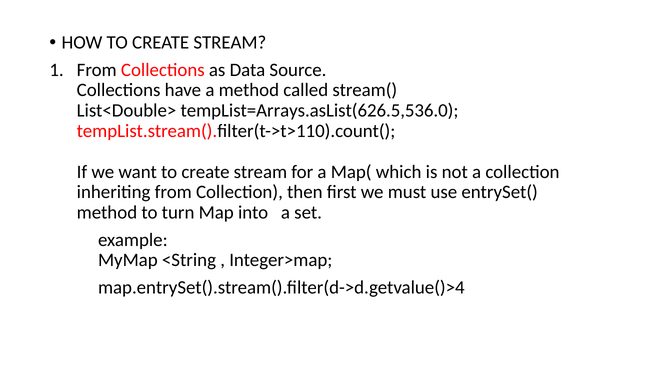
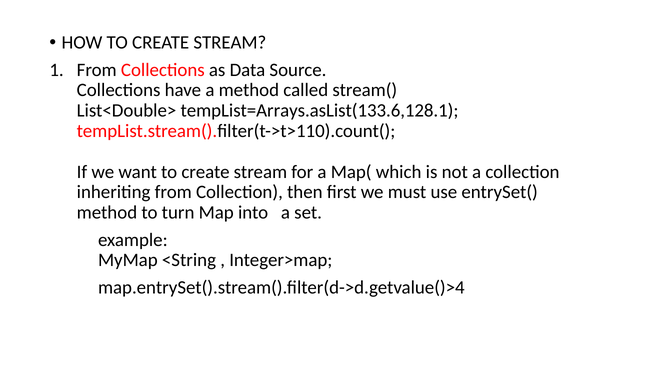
tempList=Arrays.asList(626.5,536.0: tempList=Arrays.asList(626.5,536.0 -> tempList=Arrays.asList(133.6,128.1 (320, 110)
